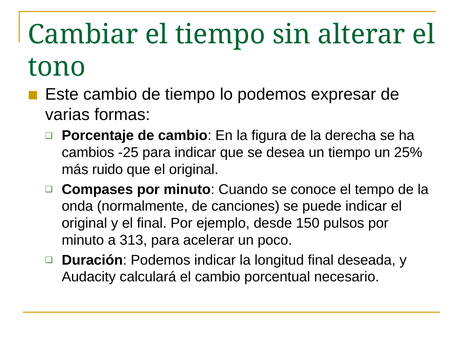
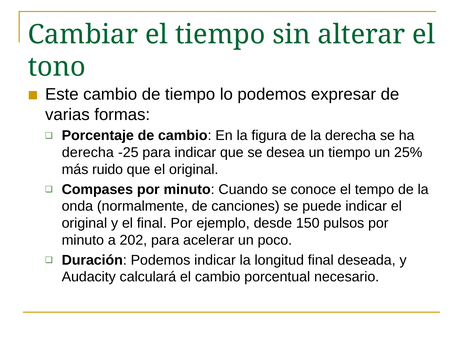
cambios: cambios -> derecha (88, 153)
313: 313 -> 202 (133, 240)
